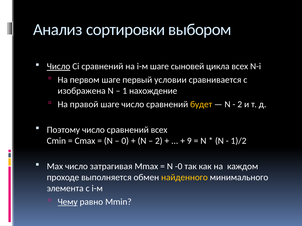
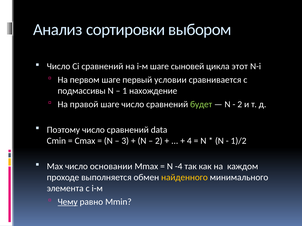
Число underline: present -> none (59, 67)
цикла всех: всех -> этот (240, 67)
изображена: изображена -> подмассивы (82, 91)
будет colour: yellow -> light green (201, 104)
сравнений всех: всех -> data (159, 130)
0: 0 -> 3 (125, 141)
9: 9 -> 4 (189, 141)
затрагивая: затрагивая -> основании (111, 167)
-0: -0 -> -4 (179, 167)
